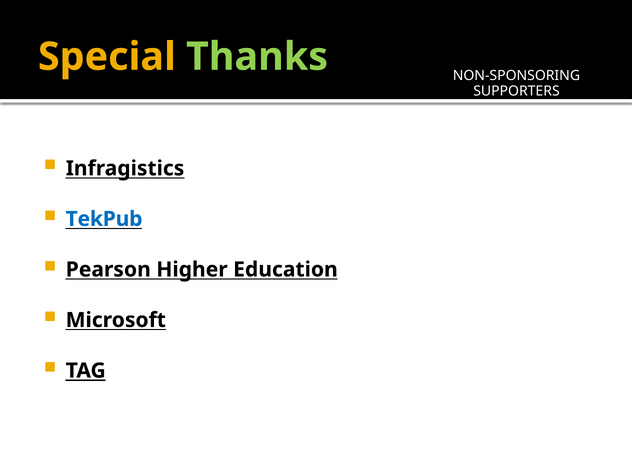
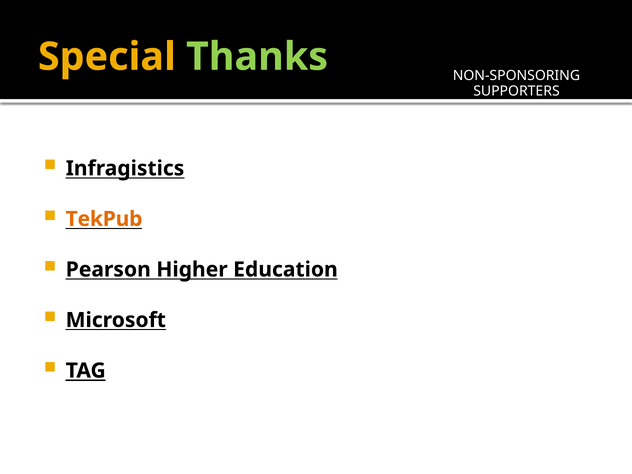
TekPub colour: blue -> orange (104, 219)
